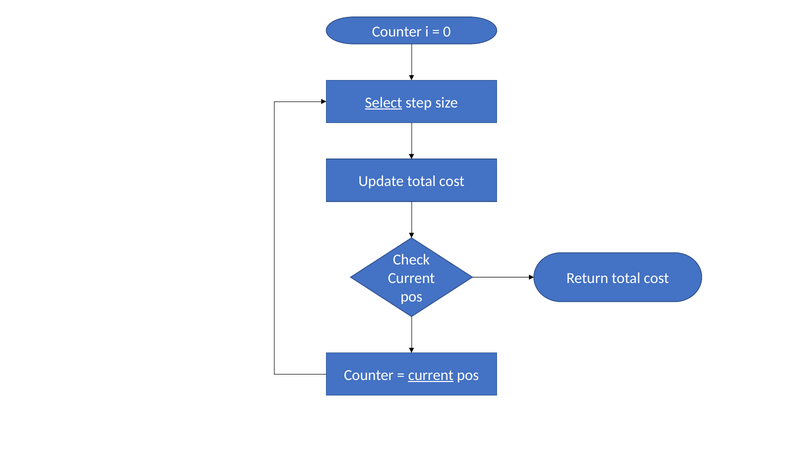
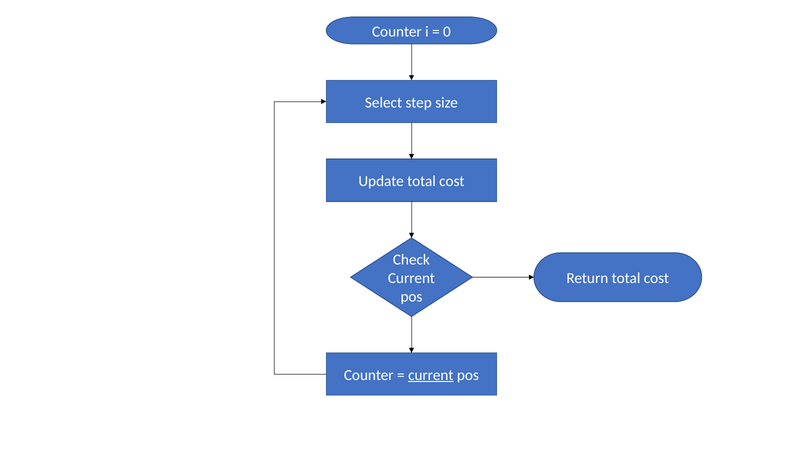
Select underline: present -> none (384, 102)
